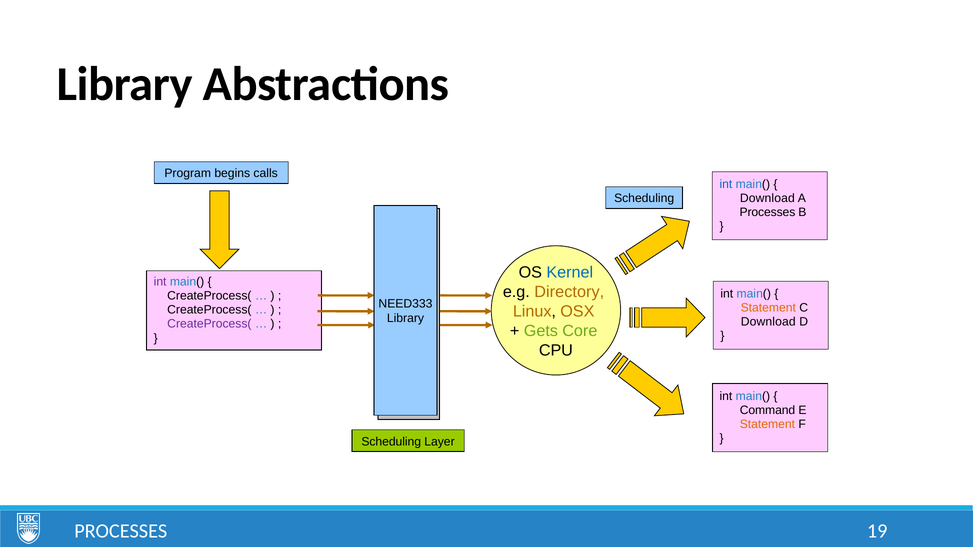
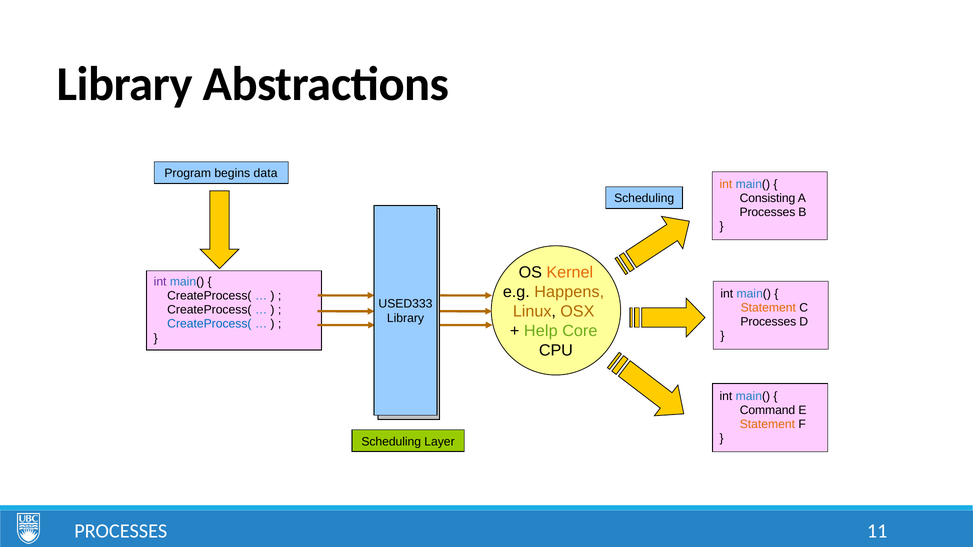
calls: calls -> data (266, 173)
int colour: blue -> orange (726, 184)
Download: Download -> Consisting (767, 198)
Kernel colour: blue -> orange (570, 273)
Directory: Directory -> Happens (569, 292)
NEED333: NEED333 -> USED333 (405, 304)
Download: Download -> Processes (768, 322)
CreateProcess( colour: purple -> blue (209, 324)
Gets: Gets -> Help (541, 331)
19: 19 -> 11 (877, 531)
